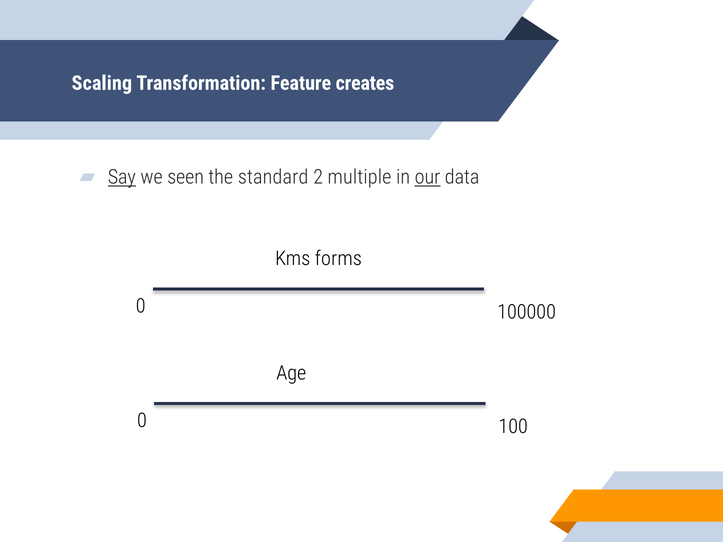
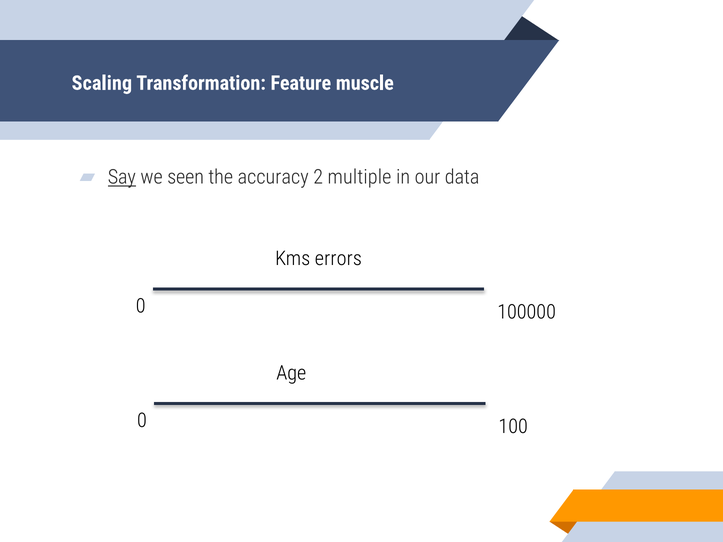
creates: creates -> muscle (365, 83)
standard: standard -> accuracy (273, 177)
our underline: present -> none (427, 177)
forms: forms -> errors (338, 259)
